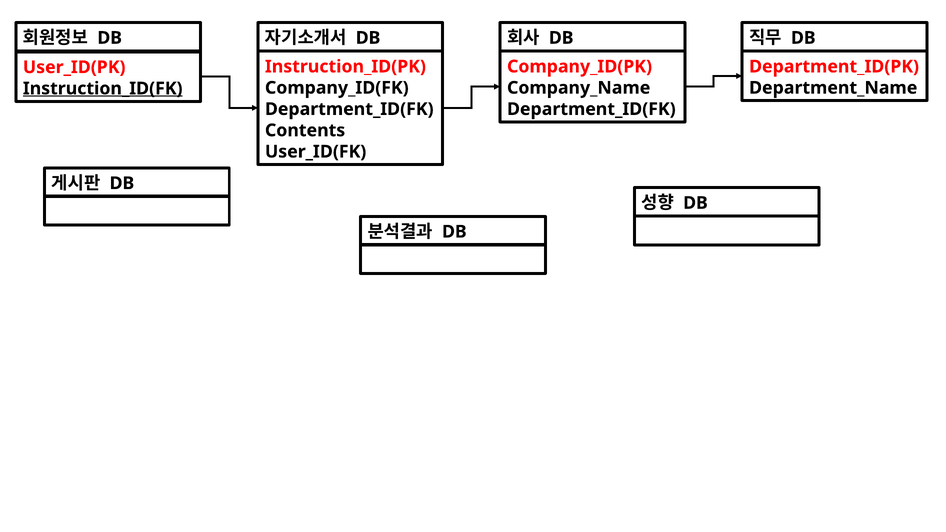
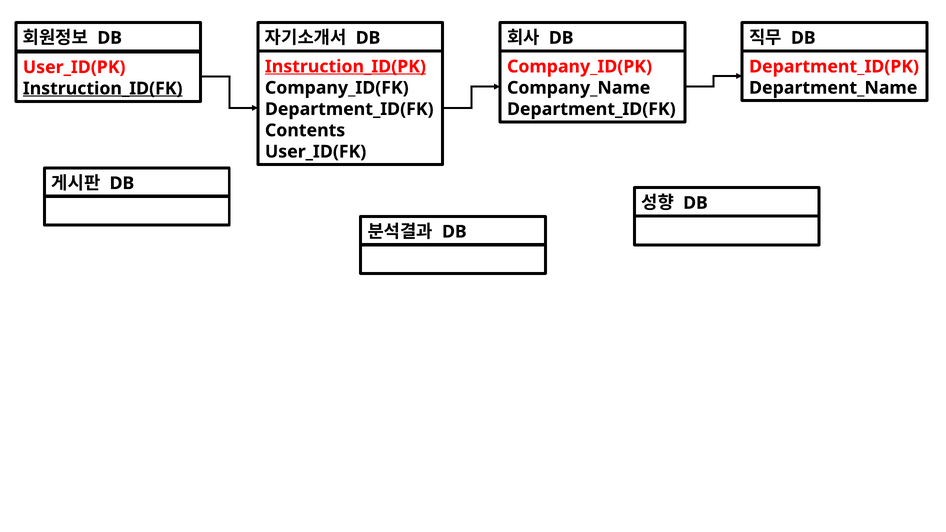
Instruction_ID(PK underline: none -> present (345, 67)
